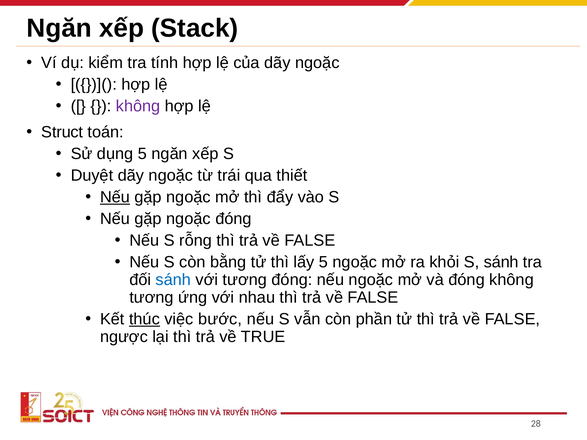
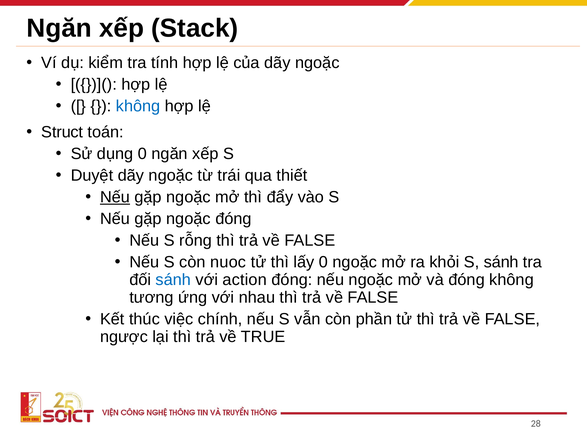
không colour: purple -> blue (138, 106)
dụng 5: 5 -> 0 (142, 154)
bằng: bằng -> nuoc (228, 262)
lấy 5: 5 -> 0 (324, 262)
với tương: tương -> action (245, 280)
thúc underline: present -> none (144, 319)
bước: bước -> chính (220, 319)
